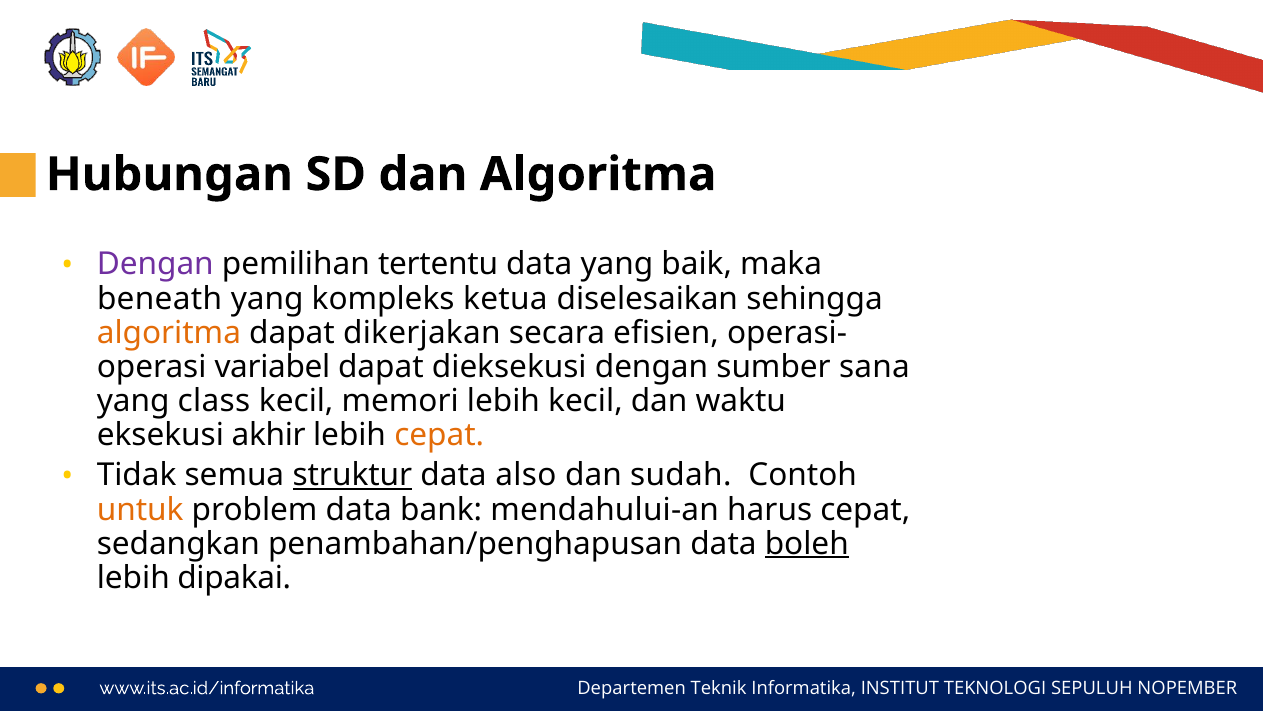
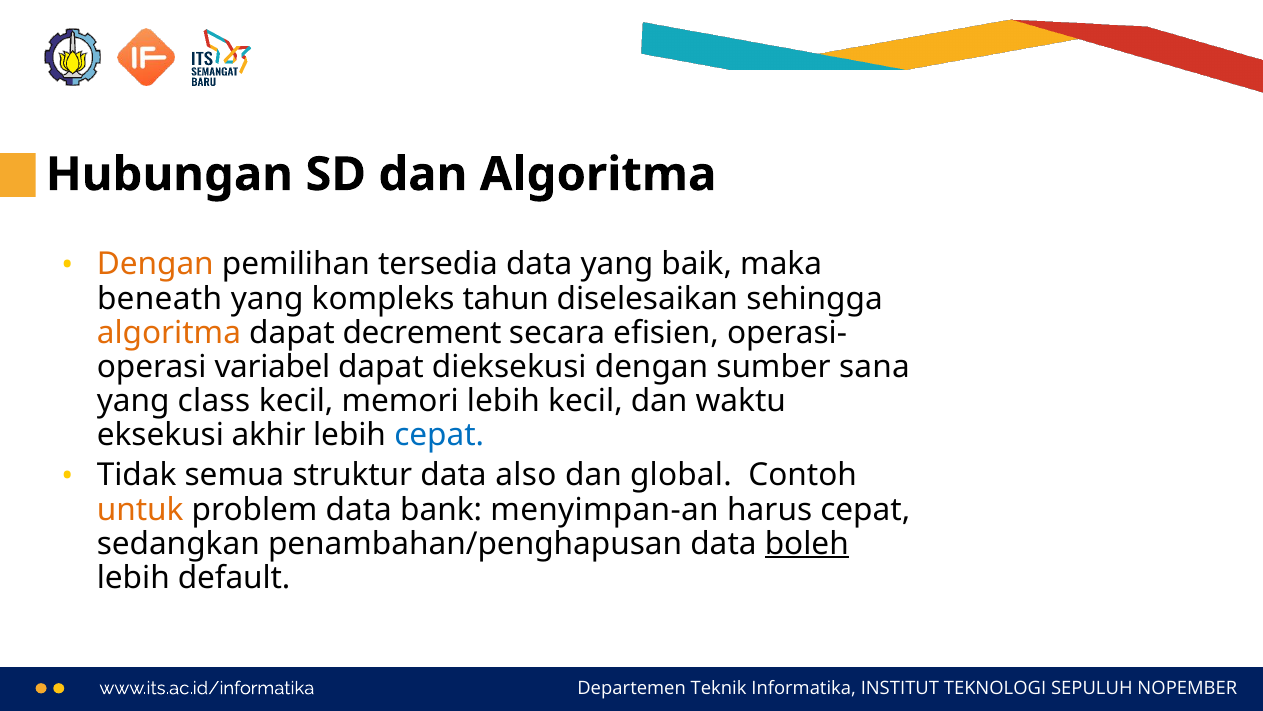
Dengan colour: purple -> orange (155, 264)
tertentu: tertentu -> tersedia (438, 264)
ketua: ketua -> tahun (506, 298)
dikerjakan: dikerjakan -> decrement (422, 333)
cepat colour: orange -> blue (439, 435)
struktur underline: present -> none (352, 475)
sudah: sudah -> global (681, 475)
mendahului-an: mendahului-an -> menyimpan-an (605, 509)
dipakai: dipakai -> default (234, 577)
